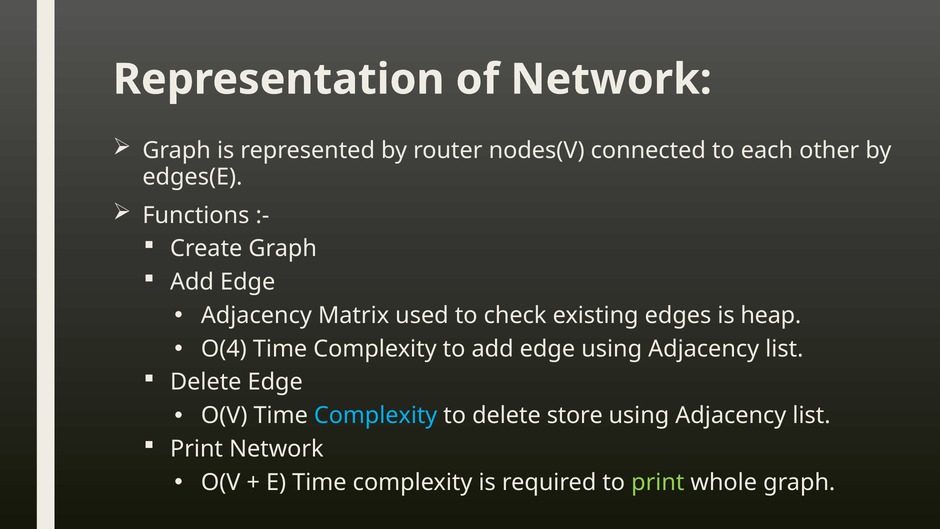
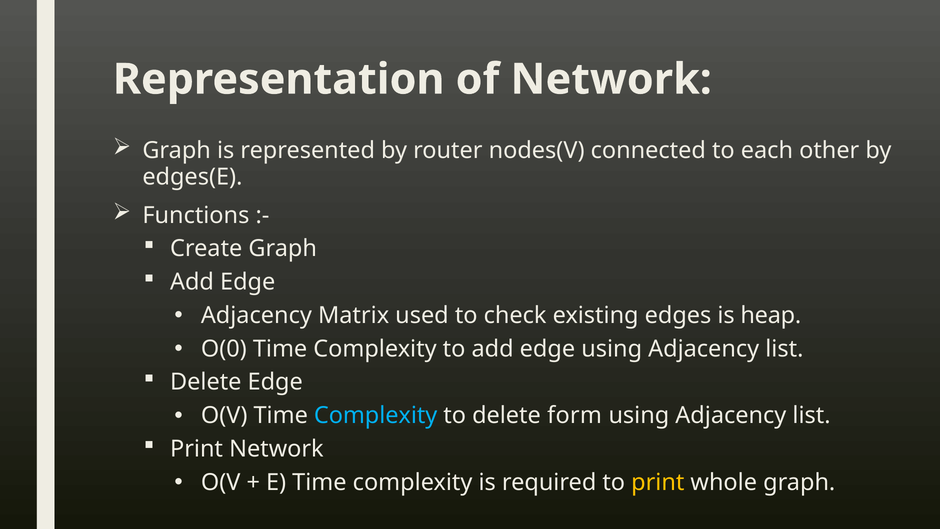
O(4: O(4 -> O(0 (224, 349)
store: store -> form (575, 415)
print colour: light green -> yellow (658, 482)
